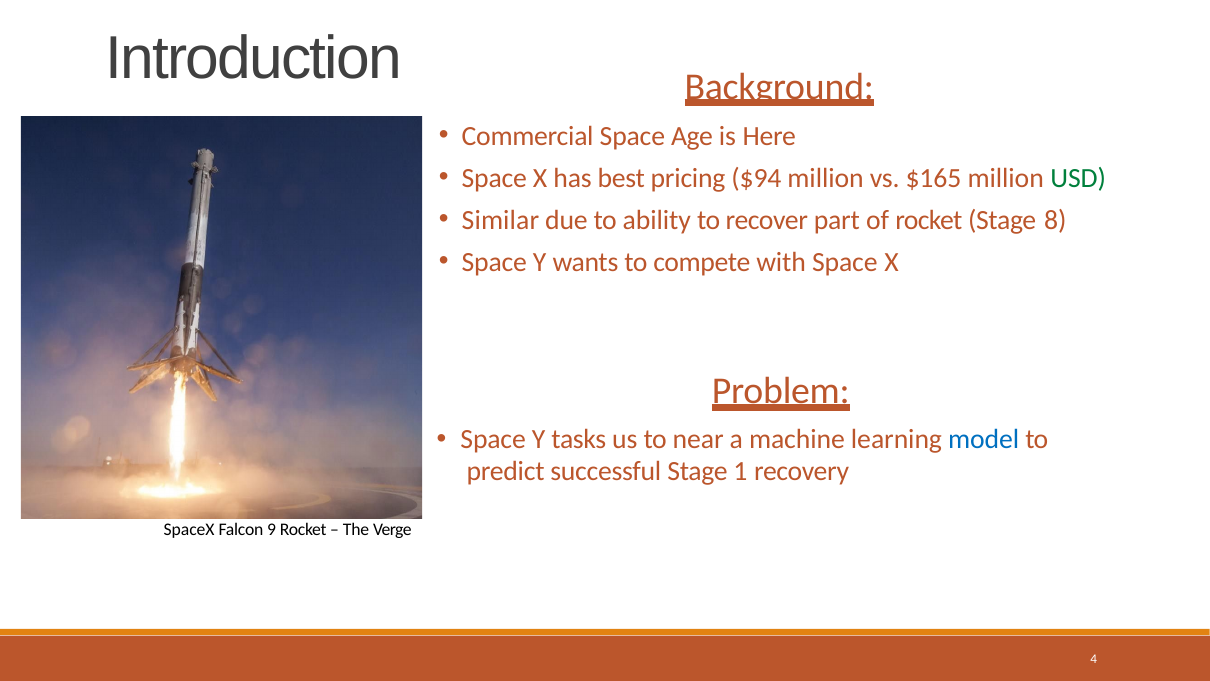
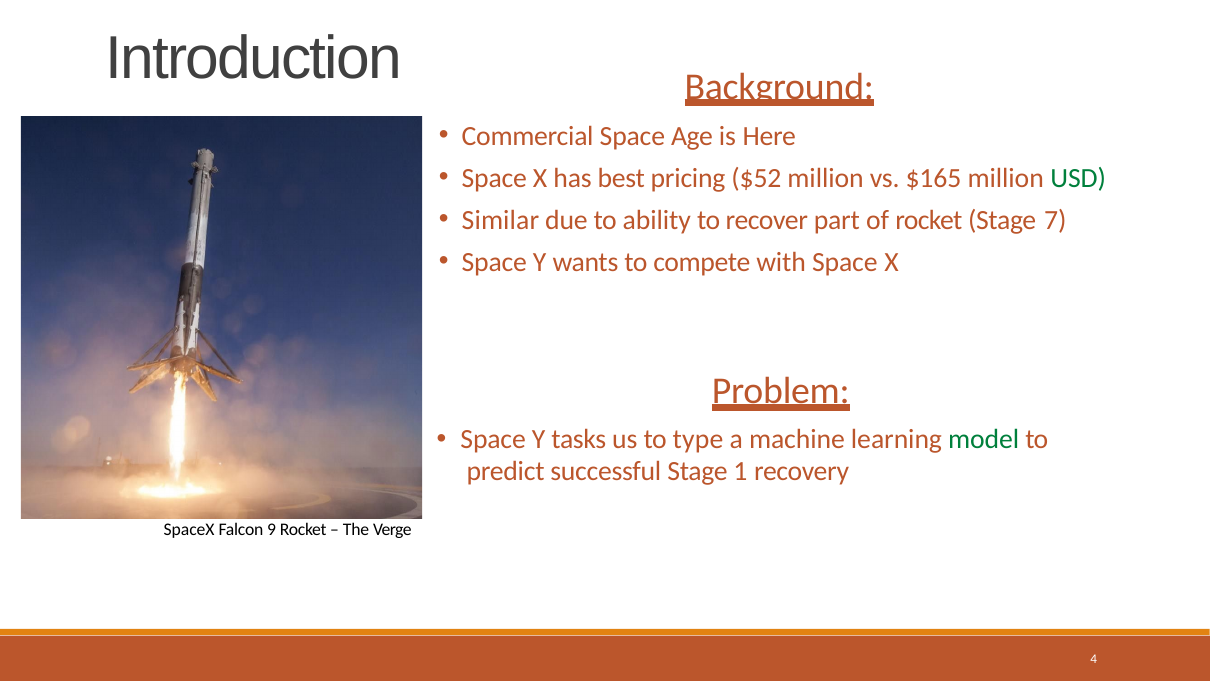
$94: $94 -> $52 (756, 178)
8: 8 -> 7 (1055, 220)
near: near -> type (698, 439)
model colour: blue -> green (984, 439)
